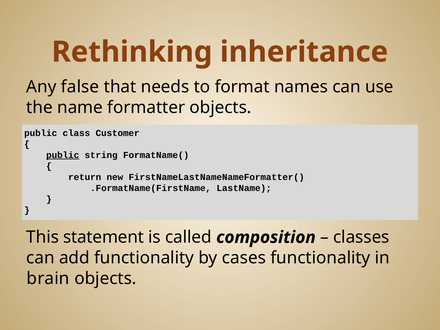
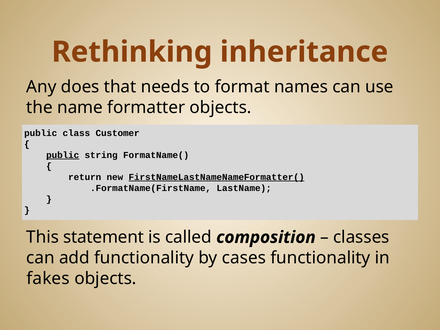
false: false -> does (80, 87)
FirstNameLastNameNameFormatter( underline: none -> present (217, 177)
brain: brain -> fakes (48, 278)
